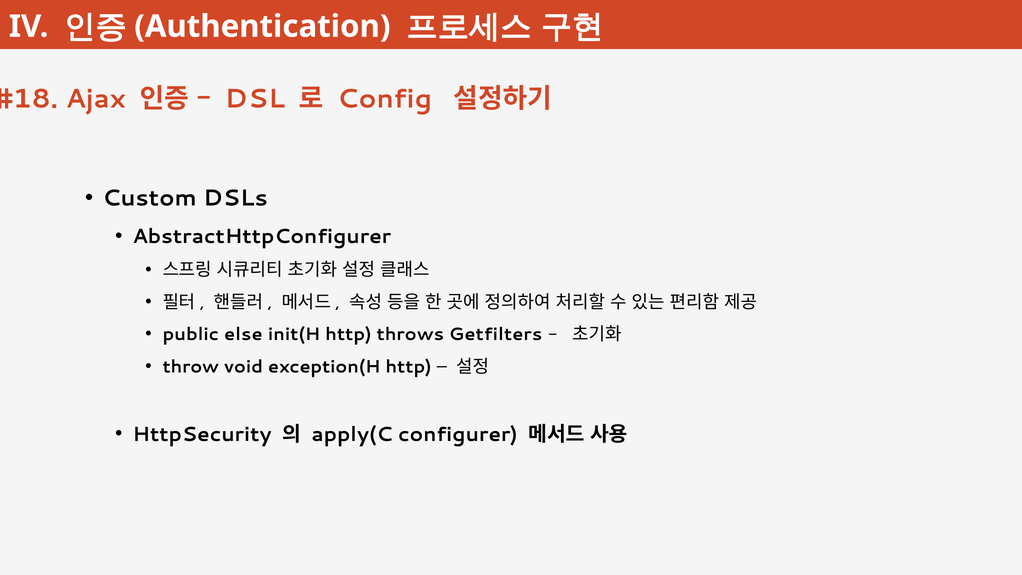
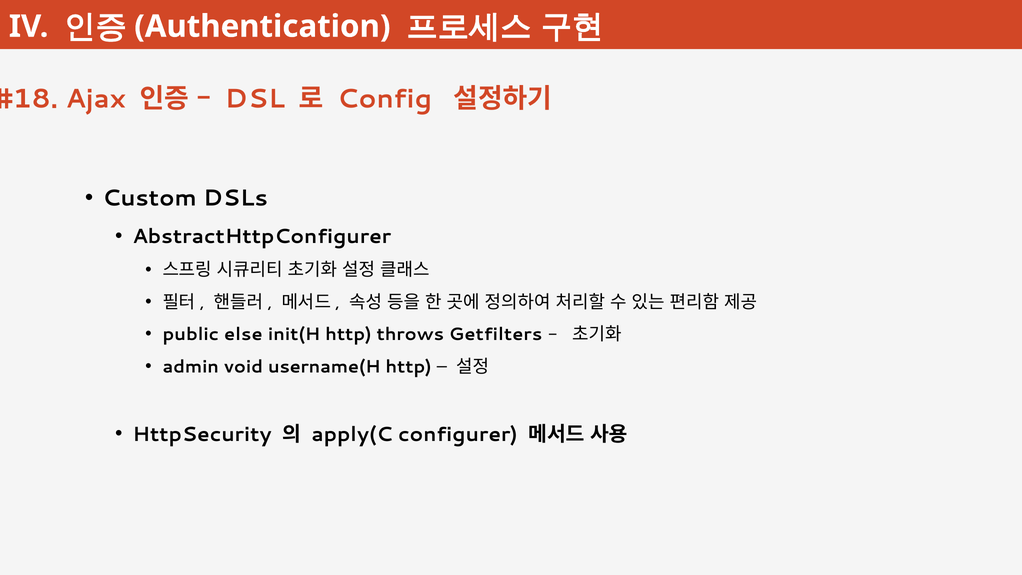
throw: throw -> admin (191, 367)
exception(H: exception(H -> username(H (324, 367)
